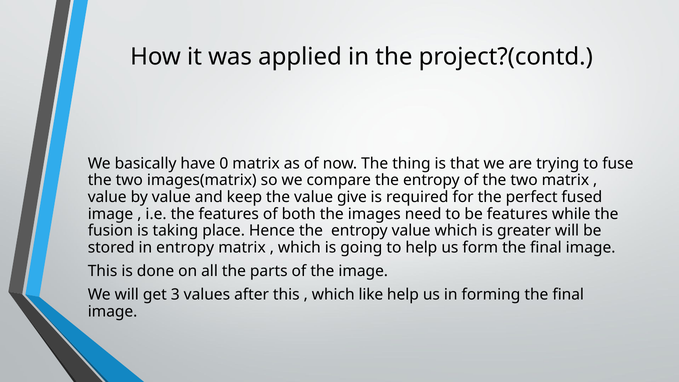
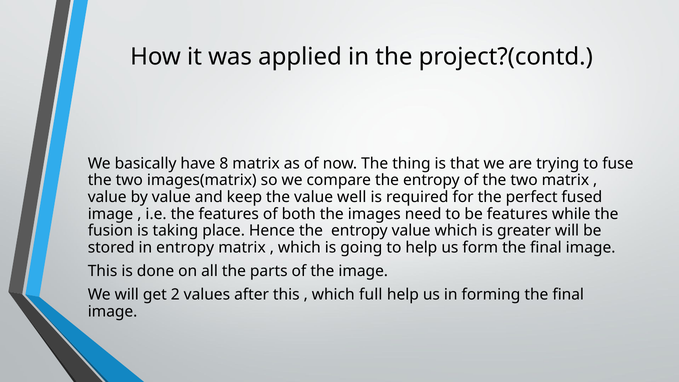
0: 0 -> 8 (224, 163)
give: give -> well (352, 197)
3: 3 -> 2 (175, 295)
like: like -> full (371, 295)
